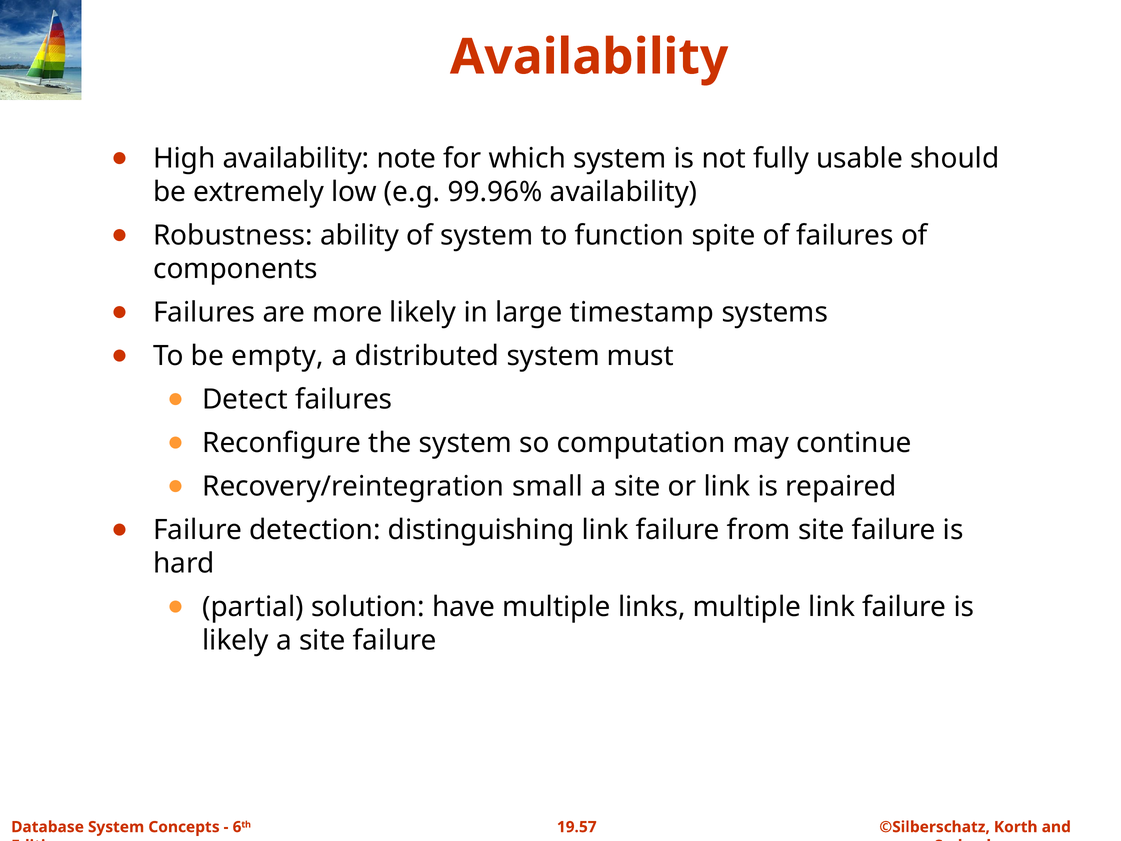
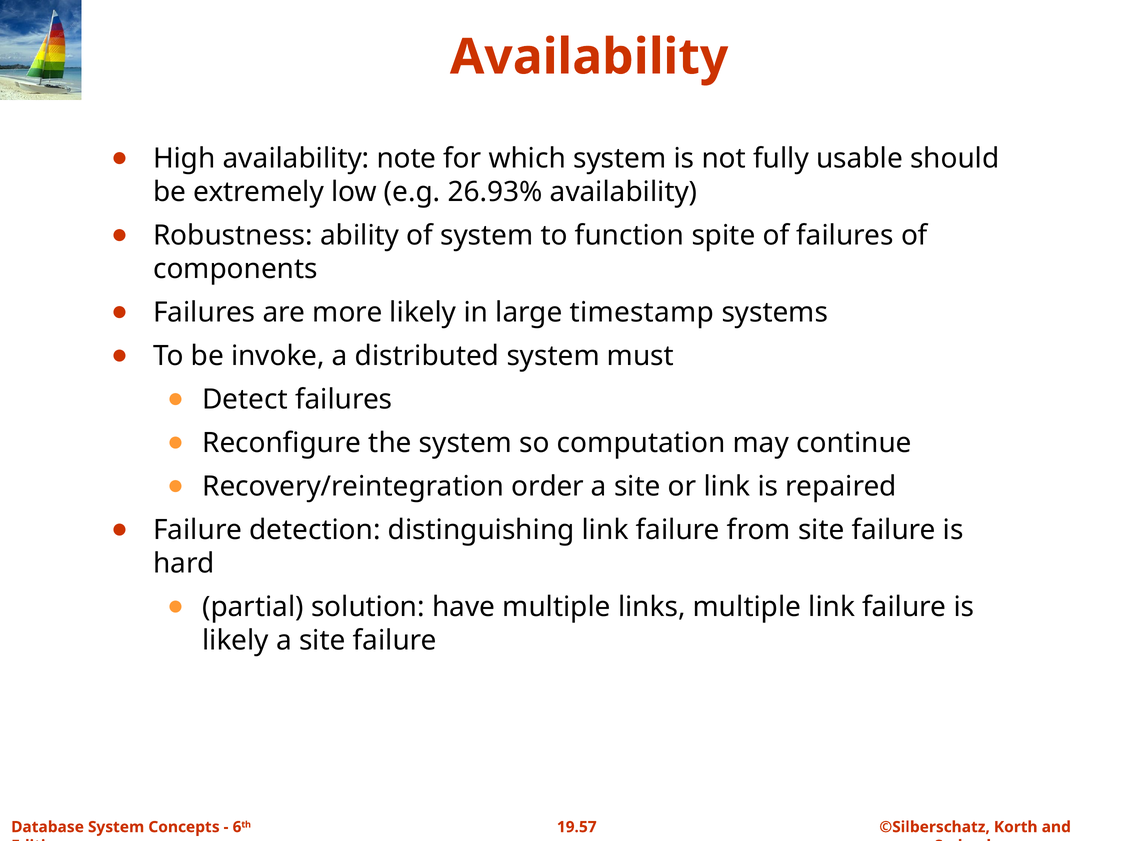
99.96%: 99.96% -> 26.93% (495, 192)
empty: empty -> invoke (278, 356)
small: small -> order (548, 486)
